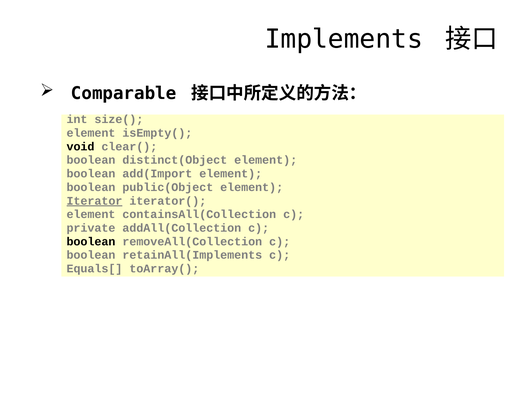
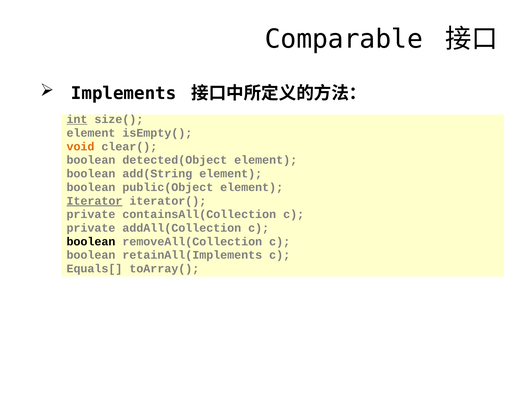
Implements: Implements -> Comparable (344, 39)
Comparable: Comparable -> Implements (124, 93)
int underline: none -> present (77, 119)
void colour: black -> orange (80, 146)
distinct(Object: distinct(Object -> detected(Object (175, 160)
add(Import: add(Import -> add(String (157, 173)
element: element -> private (91, 214)
